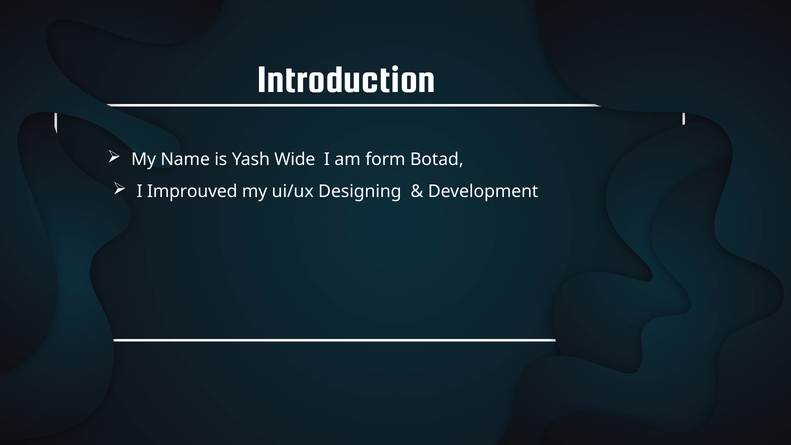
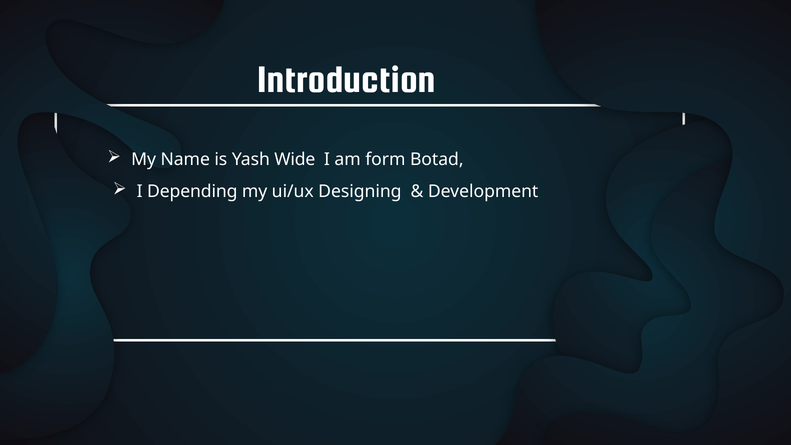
Improuved: Improuved -> Depending (192, 191)
